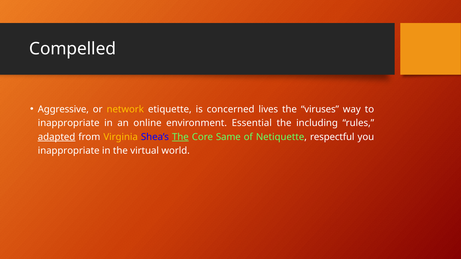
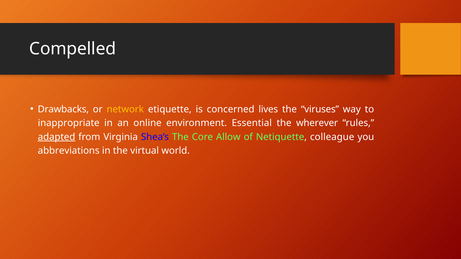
Aggressive: Aggressive -> Drawbacks (63, 109)
including: including -> wherever (317, 123)
Virginia colour: yellow -> white (121, 137)
The underline: present -> none (180, 137)
Same: Same -> Allow (228, 137)
respectful: respectful -> colleague (332, 137)
inappropriate: inappropriate -> abbreviations (69, 151)
